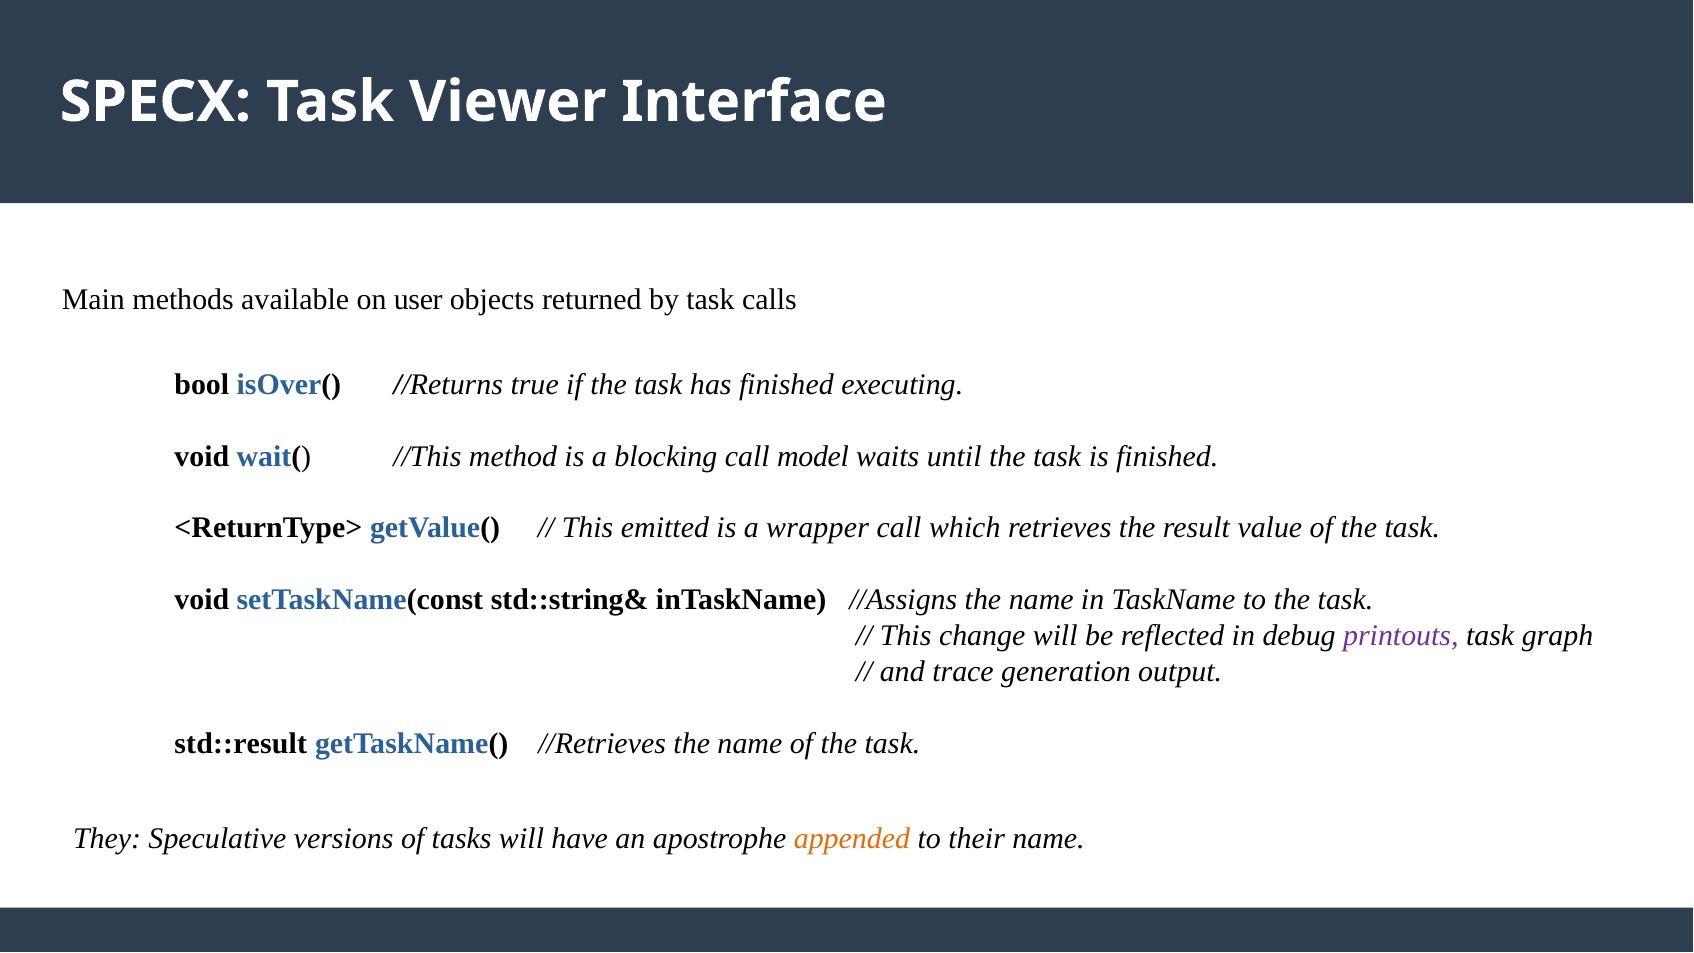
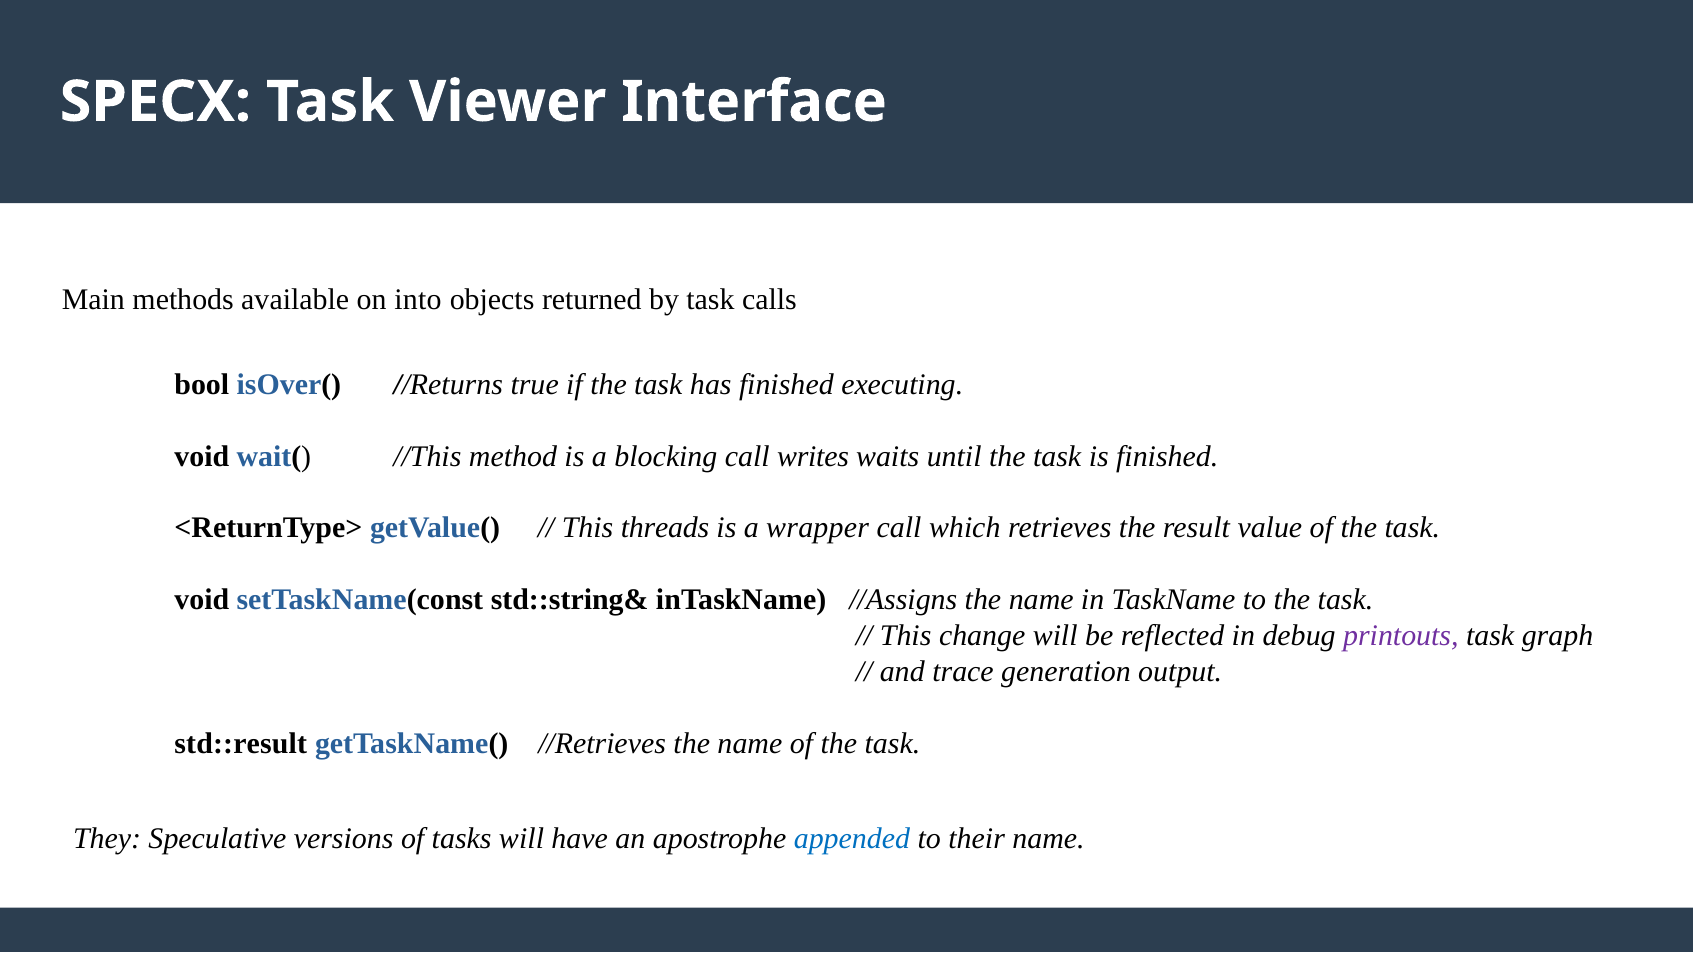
user: user -> into (418, 300)
model: model -> writes (813, 456)
emitted: emitted -> threads (665, 528)
appended colour: orange -> blue (852, 838)
